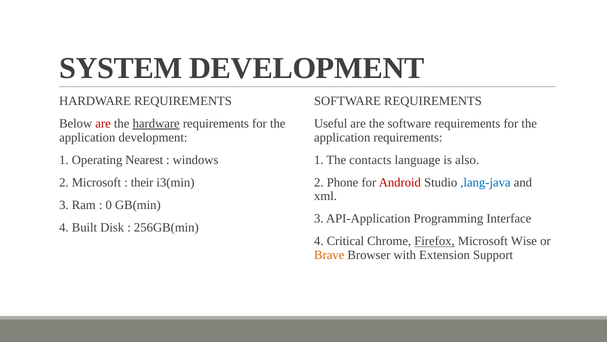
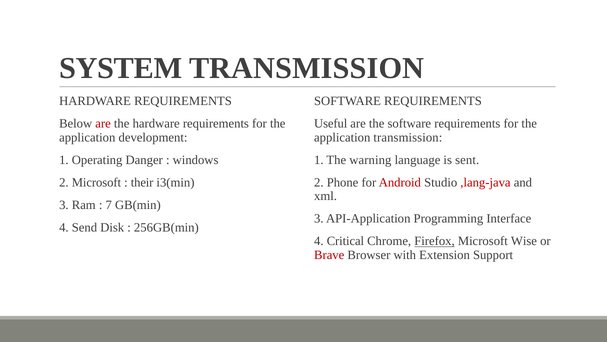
SYSTEM DEVELOPMENT: DEVELOPMENT -> TRANSMISSION (307, 68)
hardware underline: present -> none (156, 123)
application requirements: requirements -> transmission (408, 137)
Nearest: Nearest -> Danger (144, 160)
contacts: contacts -> warning (370, 160)
also: also -> sent (467, 160)
,lang-java colour: blue -> red (485, 182)
0: 0 -> 7 (109, 205)
Built: Built -> Send (84, 227)
Brave colour: orange -> red (329, 254)
